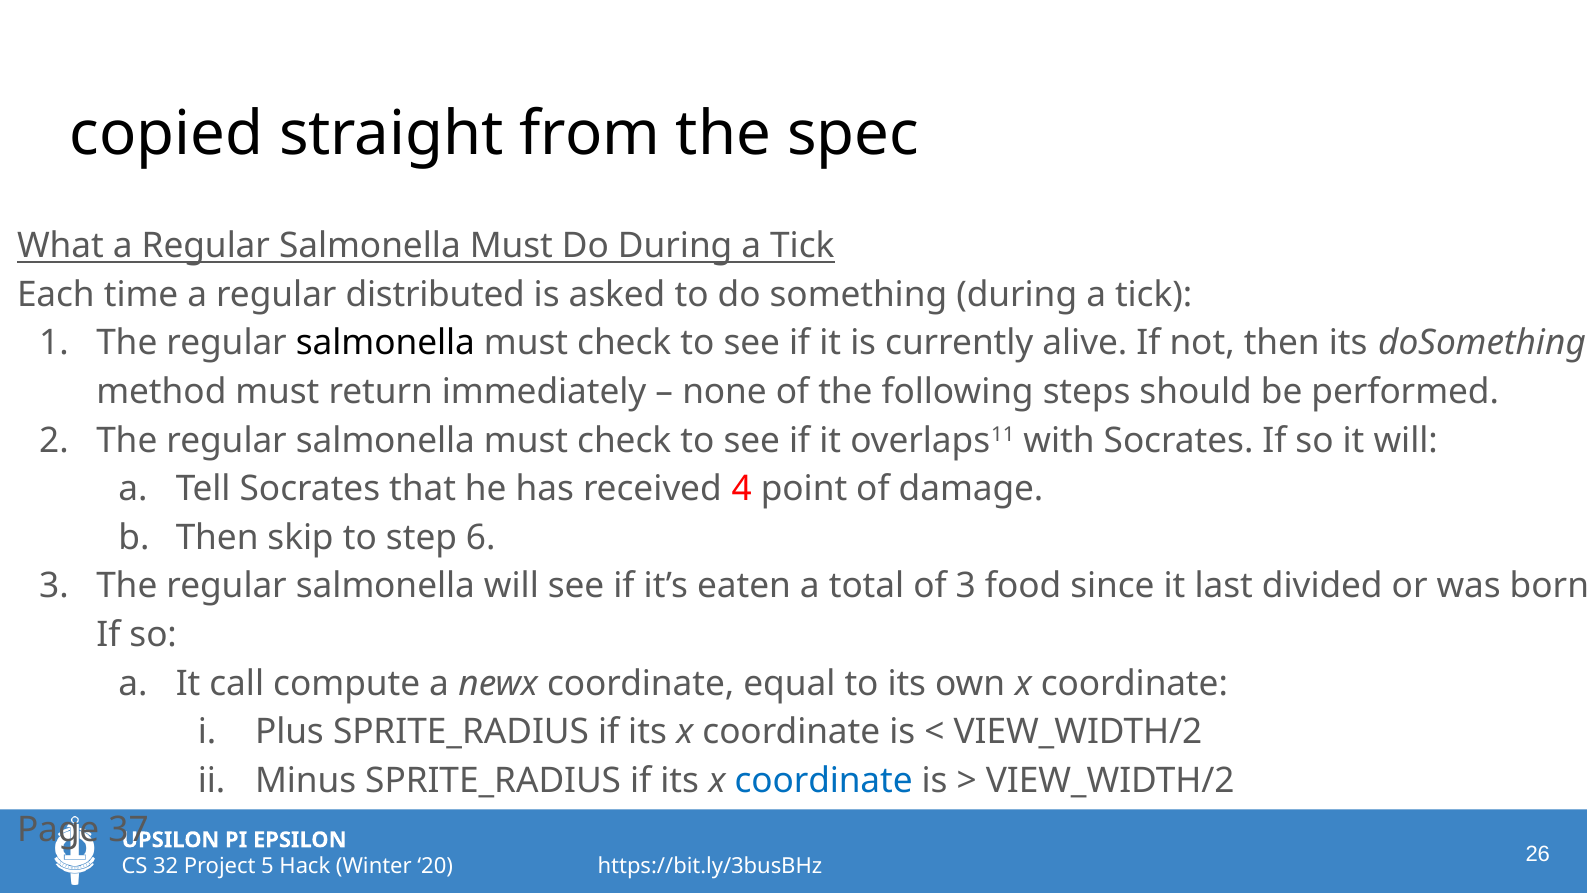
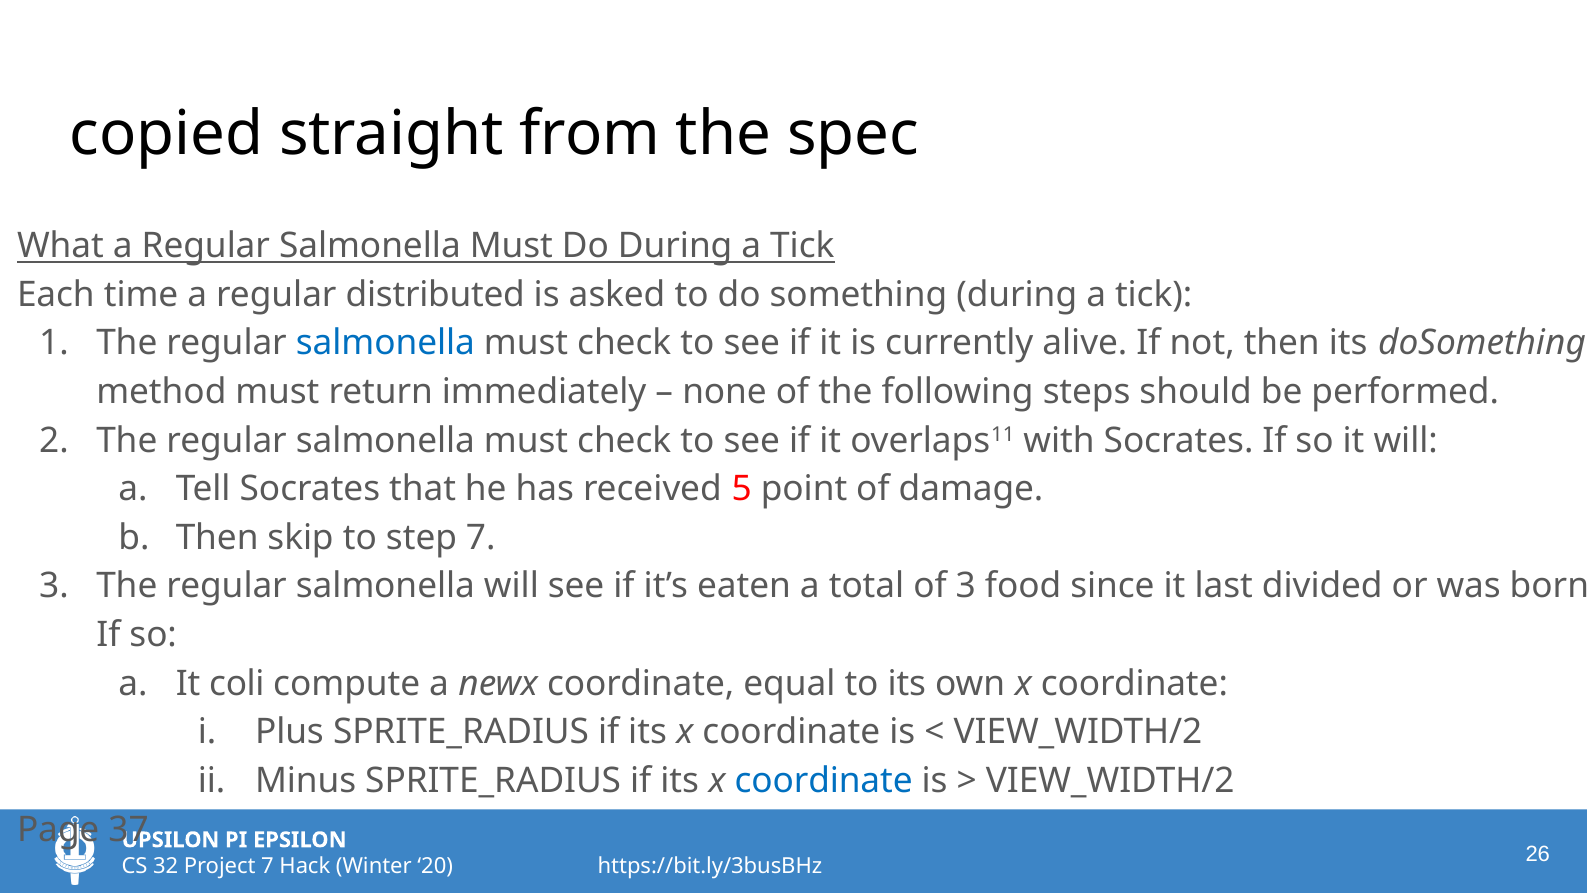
salmonella colour: black -> blue (385, 343)
4: 4 -> 5 (742, 489)
step 6: 6 -> 7 (481, 537)
call: call -> coli (237, 683)
5: 5 -> 7 (267, 866)
